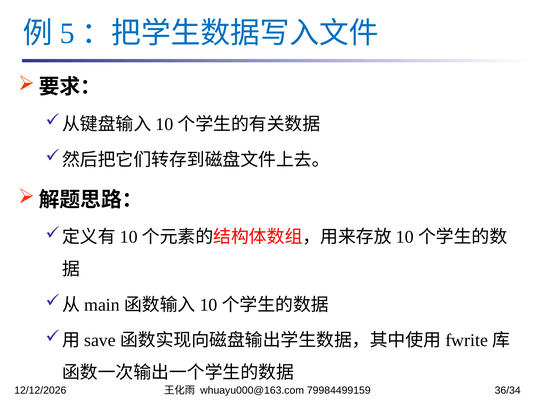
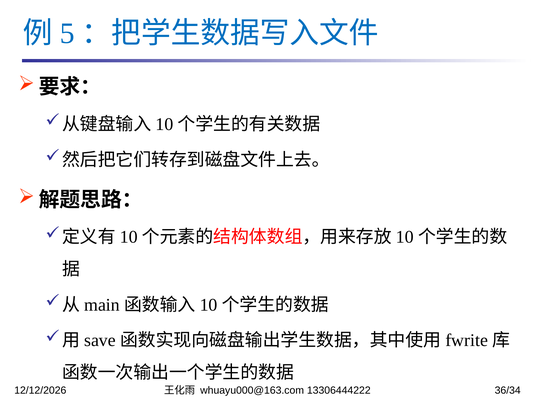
79984499159: 79984499159 -> 13306444222 (339, 391)
